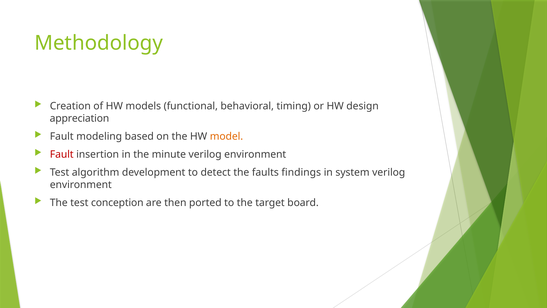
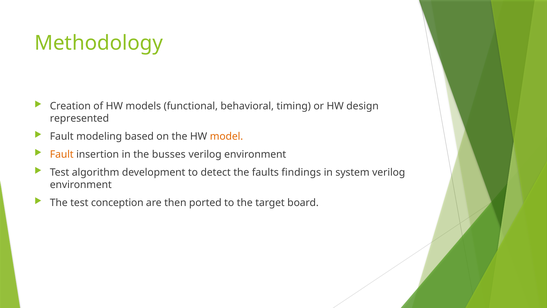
appreciation: appreciation -> represented (79, 118)
Fault colour: red -> orange (62, 154)
minute: minute -> busses (169, 154)
